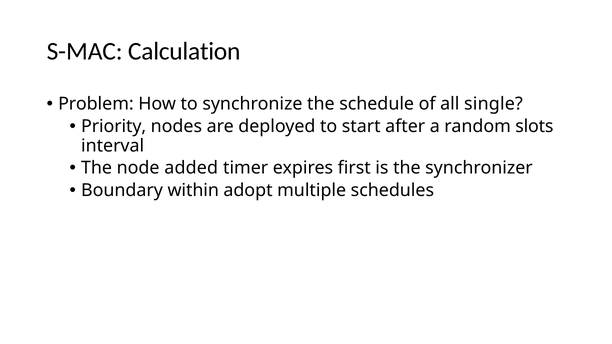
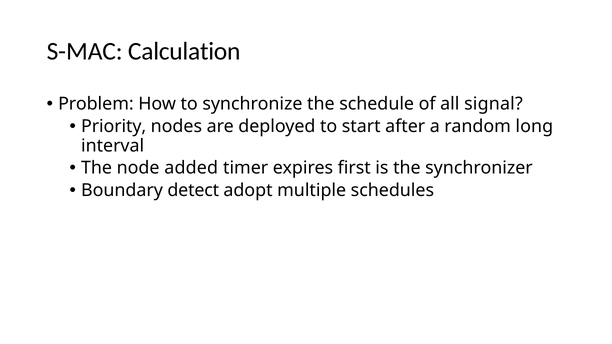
single: single -> signal (493, 104)
slots: slots -> long (534, 126)
within: within -> detect (193, 191)
